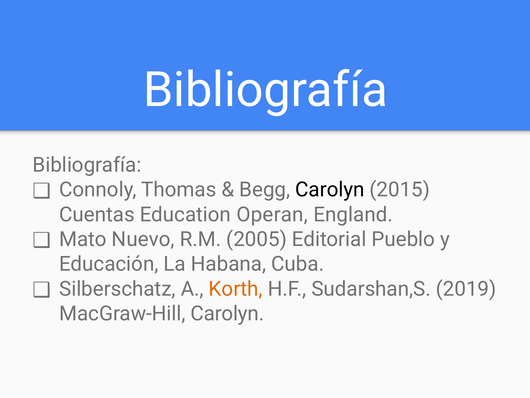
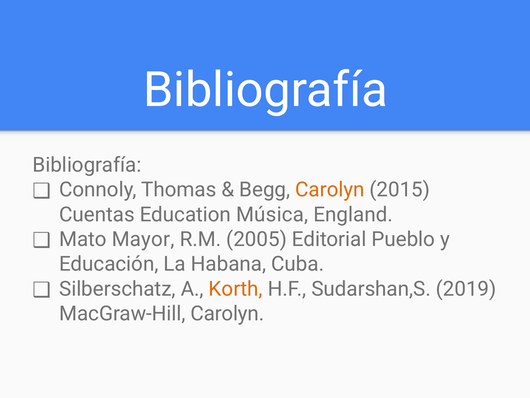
Carolyn colour: black -> orange (330, 190)
Operan: Operan -> Música (272, 214)
Nuevo: Nuevo -> Mayor (143, 239)
